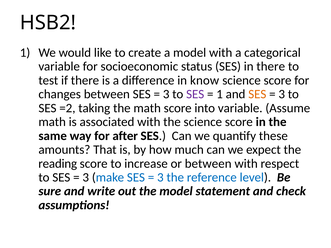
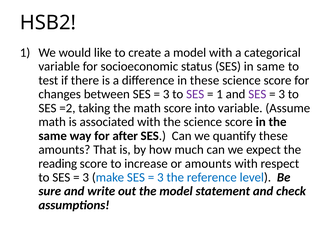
in there: there -> same (271, 67)
in know: know -> these (205, 80)
SES colour: orange -> purple (257, 94)
or between: between -> amounts (208, 164)
